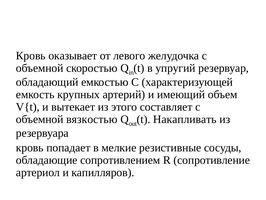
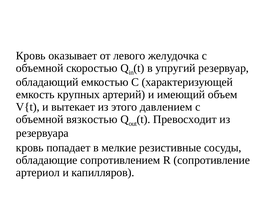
составляет: составляет -> давлением (166, 107)
Накапливать: Накапливать -> Превосходит (185, 119)
